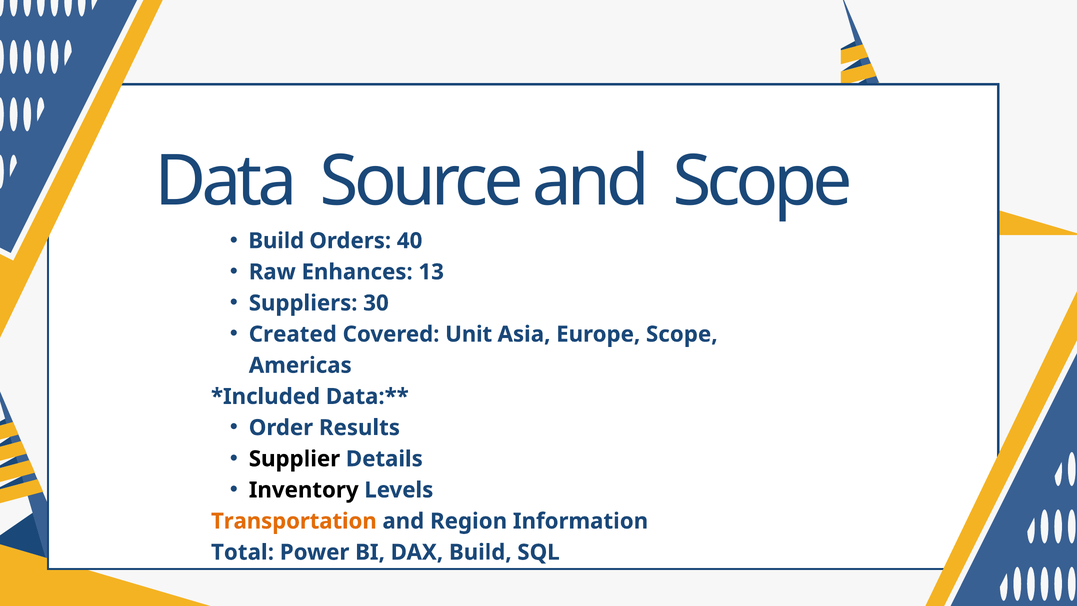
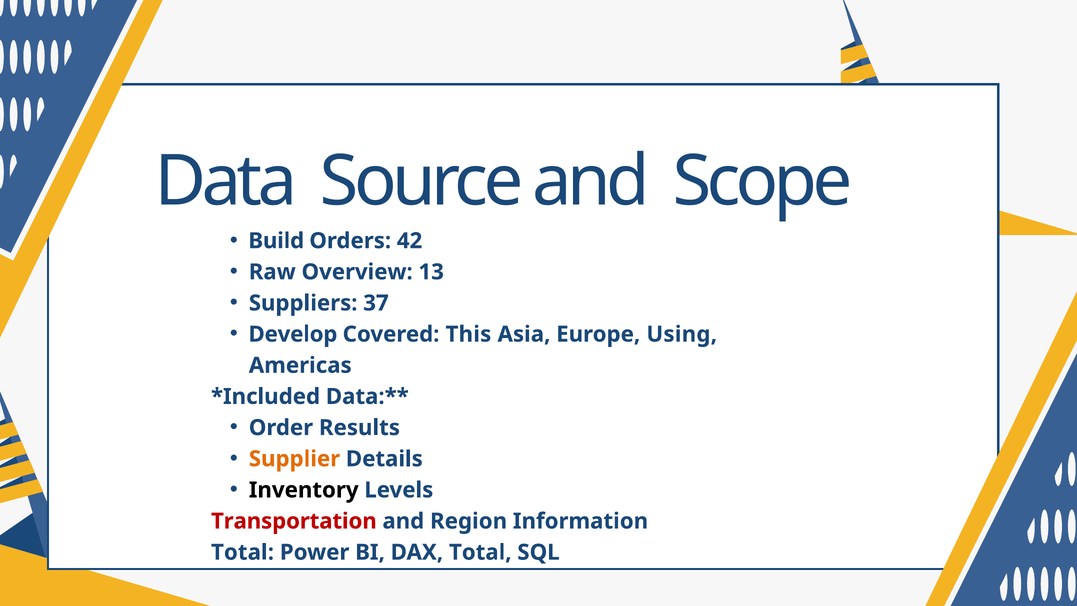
40: 40 -> 42 (410, 241)
Enhances: Enhances -> Overview (357, 272)
30: 30 -> 37 (376, 303)
Created: Created -> Develop (293, 334)
Unit: Unit -> This (468, 334)
Europe Scope: Scope -> Using (682, 334)
Supplier colour: black -> orange (294, 459)
Transportation colour: orange -> red (294, 521)
DAX Build: Build -> Total (480, 552)
